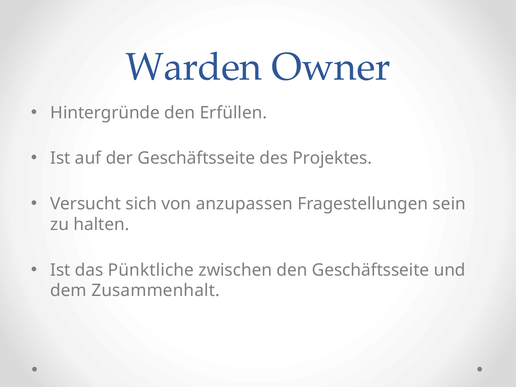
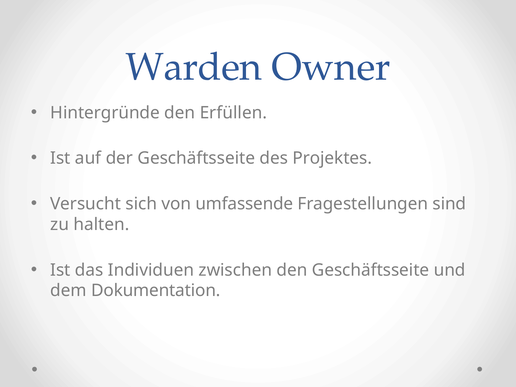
anzupassen: anzupassen -> umfassende (244, 204)
sein: sein -> sind (449, 204)
Pünktliche: Pünktliche -> Individuen (151, 270)
Zusammenhalt: Zusammenhalt -> Dokumentation (156, 291)
